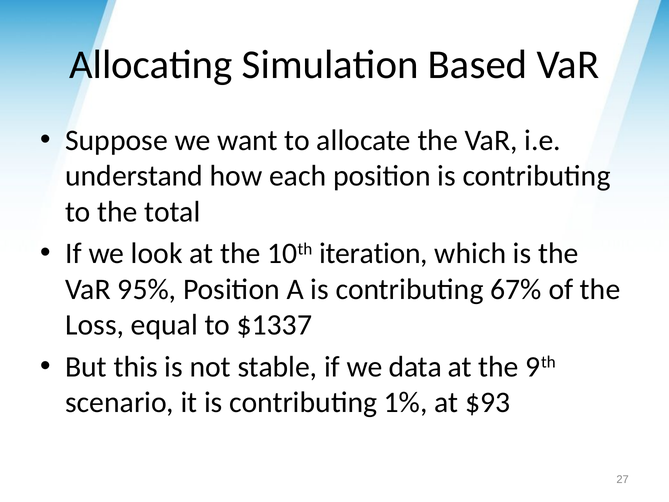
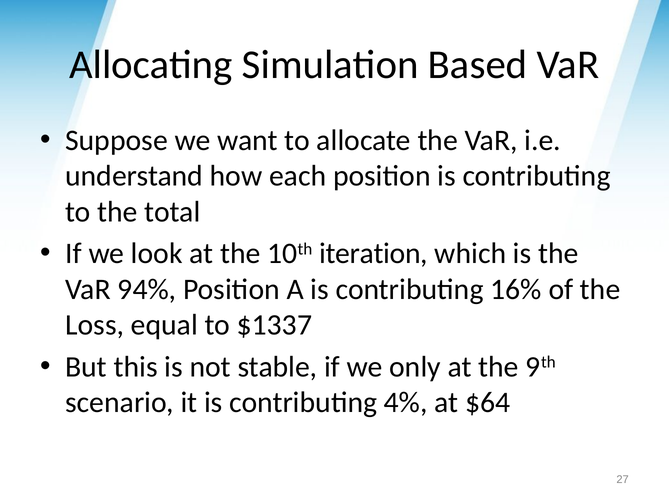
95%: 95% -> 94% (147, 289)
67%: 67% -> 16% (516, 289)
data: data -> only (415, 367)
1%: 1% -> 4% (406, 402)
$93: $93 -> $64 (488, 402)
